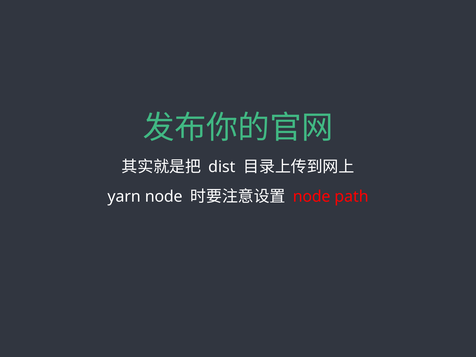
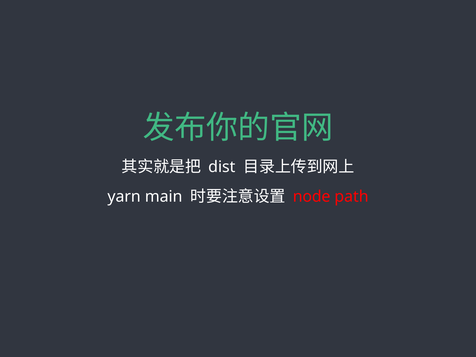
yarn node: node -> main (164, 197)
